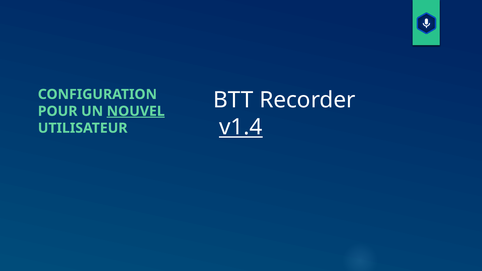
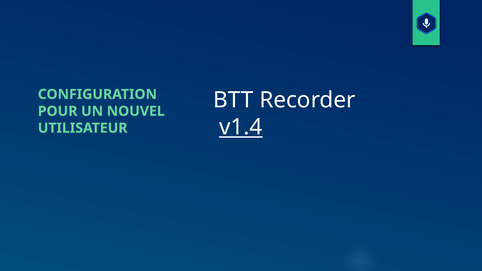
NOUVEL underline: present -> none (136, 111)
